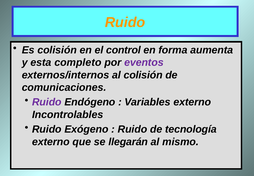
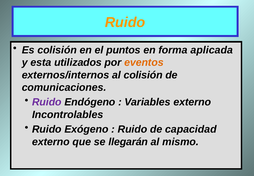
control: control -> puntos (123, 50)
aumenta: aumenta -> aplicada (212, 50)
completo: completo -> utilizados (78, 62)
eventos colour: purple -> orange (144, 62)
tecnología: tecnología -> capacidad (191, 129)
